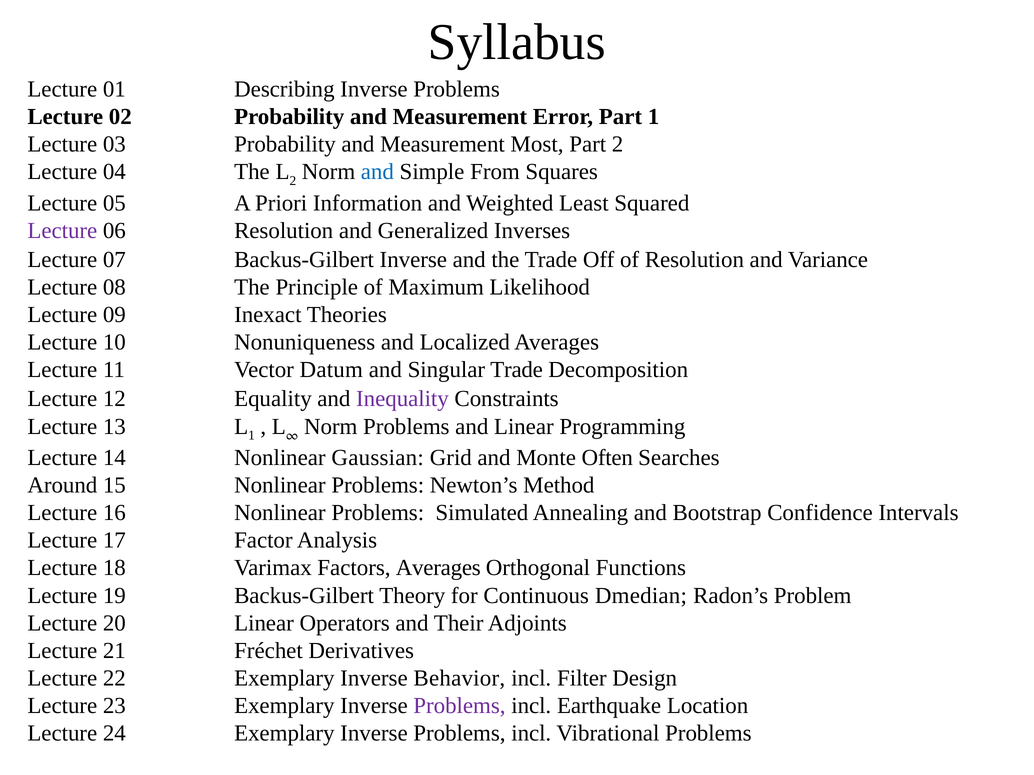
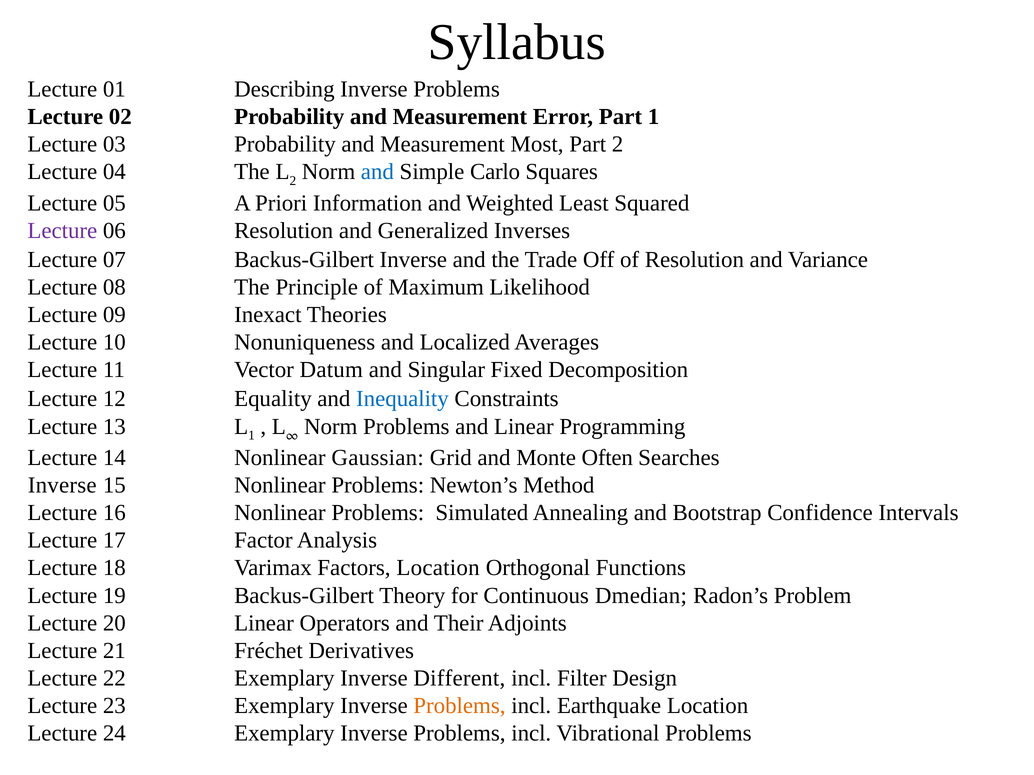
From: From -> Carlo (495, 172)
Singular Trade: Trade -> Fixed (516, 370)
Inequality colour: purple -> blue (402, 399)
Around: Around -> Inverse (62, 486)
Factors Averages: Averages -> Location (438, 568)
Behavior: Behavior -> Different (459, 679)
Problems colour: purple -> orange (459, 706)
